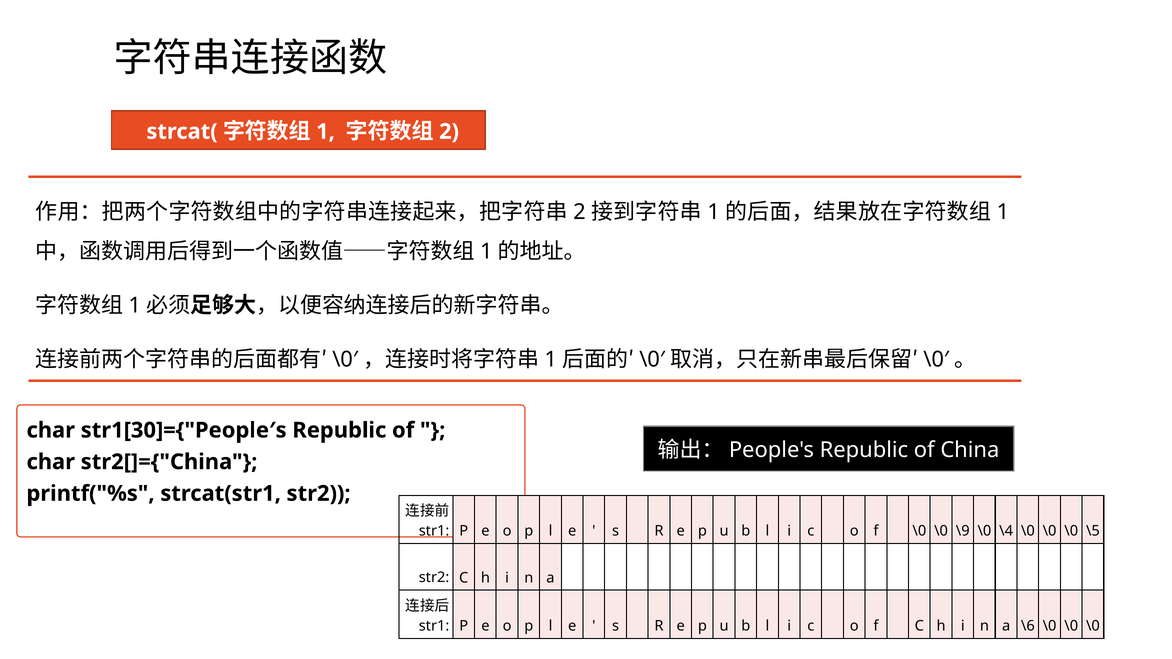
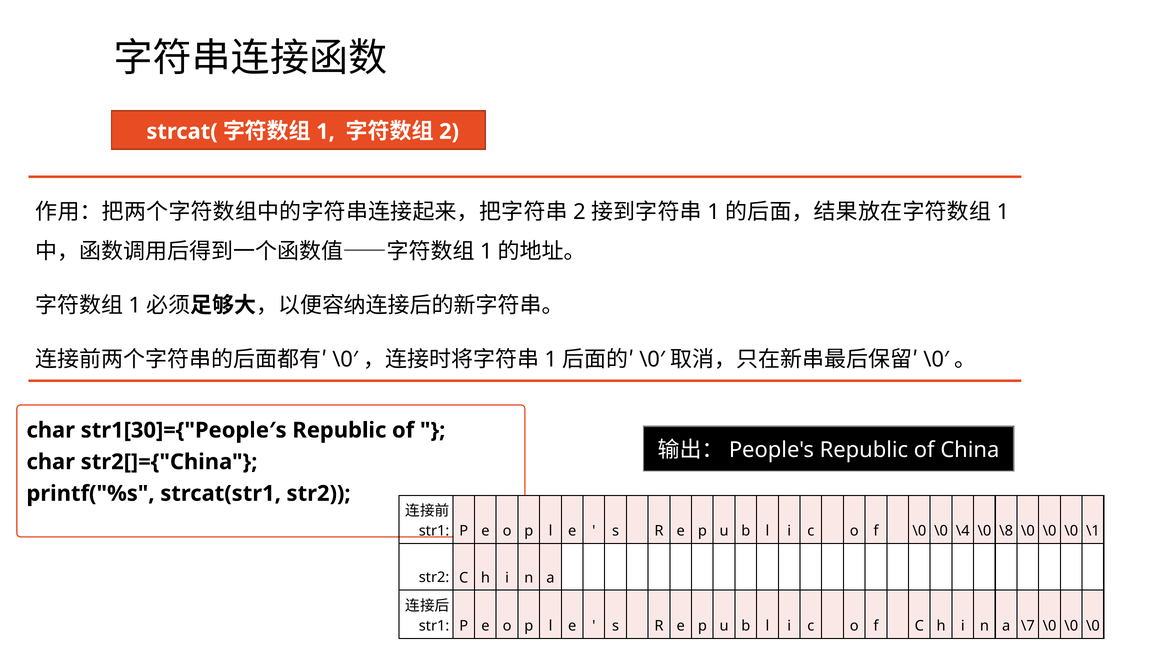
\9: \9 -> \4 (963, 531)
\4: \4 -> \8 (1006, 531)
\5: \5 -> \1 (1093, 531)
\6: \6 -> \7 (1028, 626)
